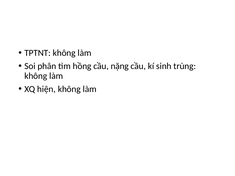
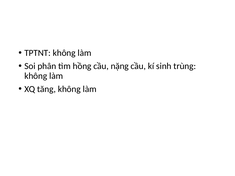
hiện: hiện -> tăng (46, 89)
